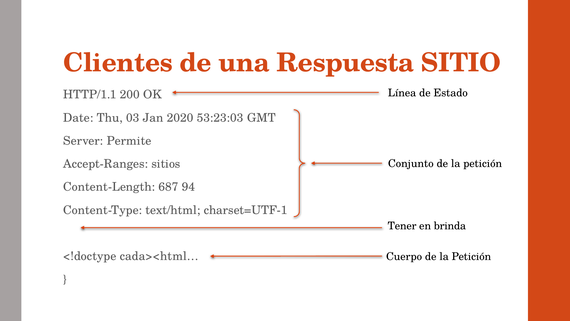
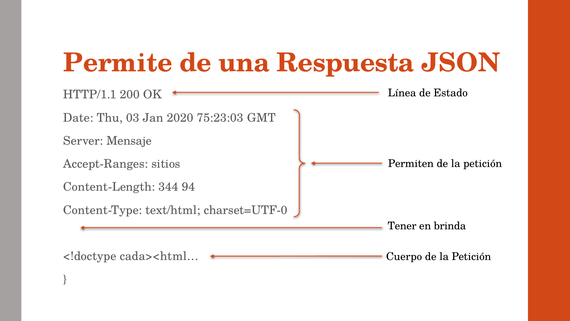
Clientes: Clientes -> Permite (118, 63)
SITIO: SITIO -> JSON (461, 63)
53:23:03: 53:23:03 -> 75:23:03 (220, 118)
Permite: Permite -> Mensaje (129, 141)
Conjunto: Conjunto -> Permiten (411, 164)
687: 687 -> 344 (168, 187)
charset=UTF-1: charset=UTF-1 -> charset=UTF-0 (246, 210)
